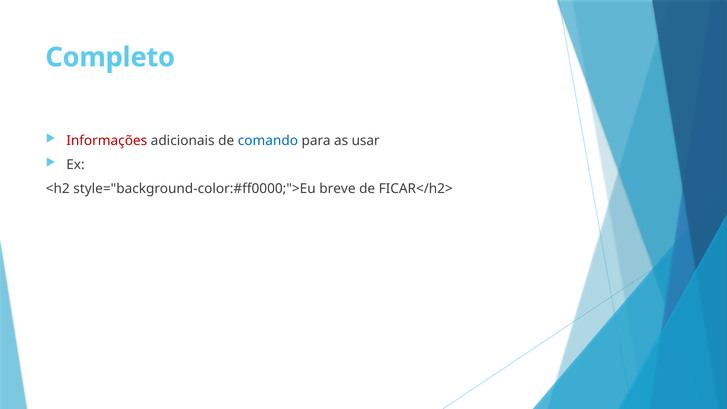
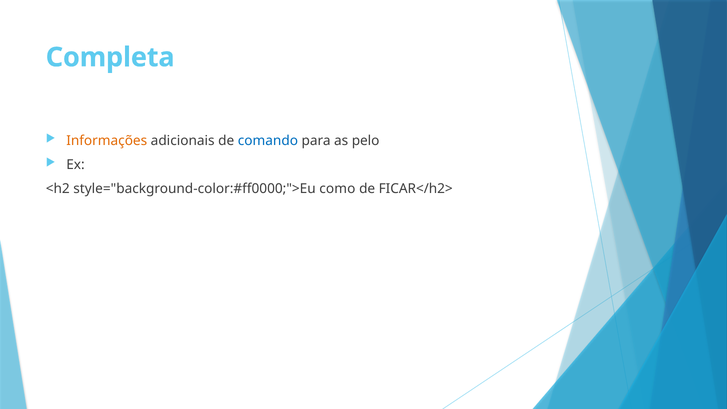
Completo: Completo -> Completa (110, 57)
Informações colour: red -> orange (107, 141)
usar: usar -> pelo (366, 141)
breve: breve -> como (337, 189)
